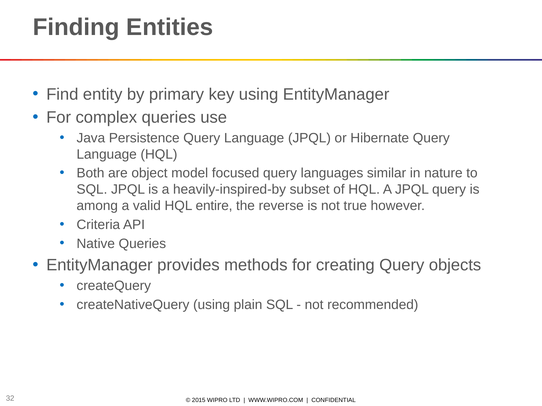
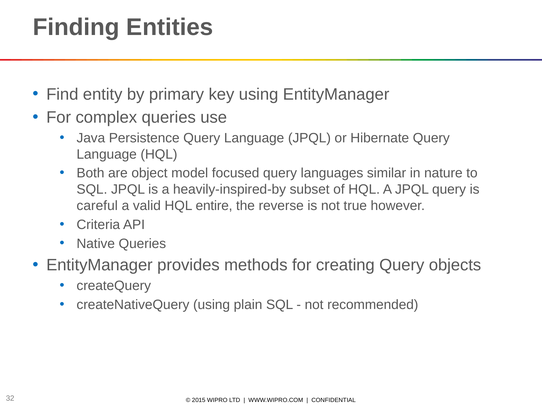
among: among -> careful (97, 206)
